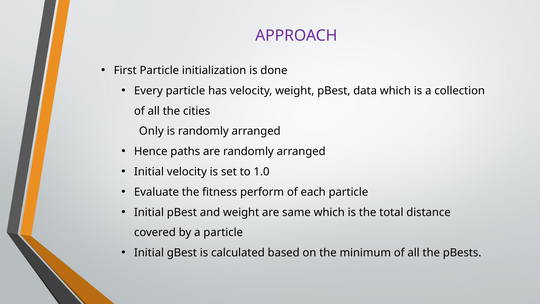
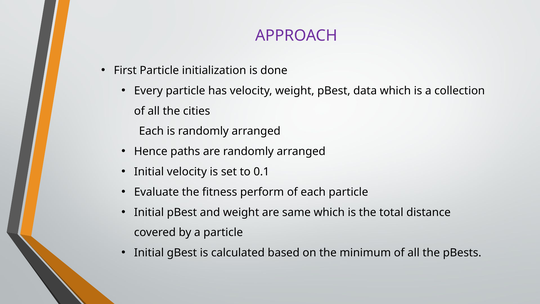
Only: Only -> Each (151, 131)
1.0: 1.0 -> 0.1 (262, 172)
